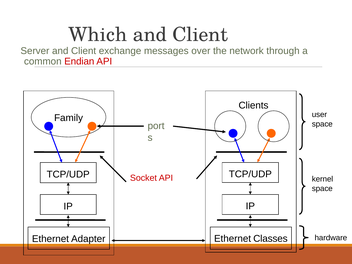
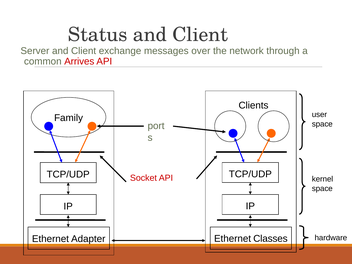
Which: Which -> Status (98, 35)
Endian: Endian -> Arrives (79, 62)
